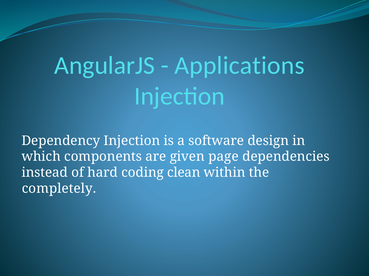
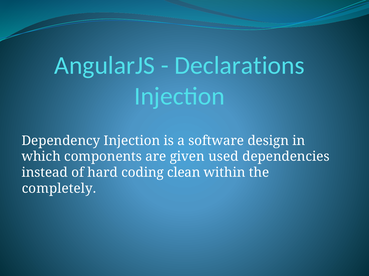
Applications: Applications -> Declarations (240, 66)
page: page -> used (223, 157)
